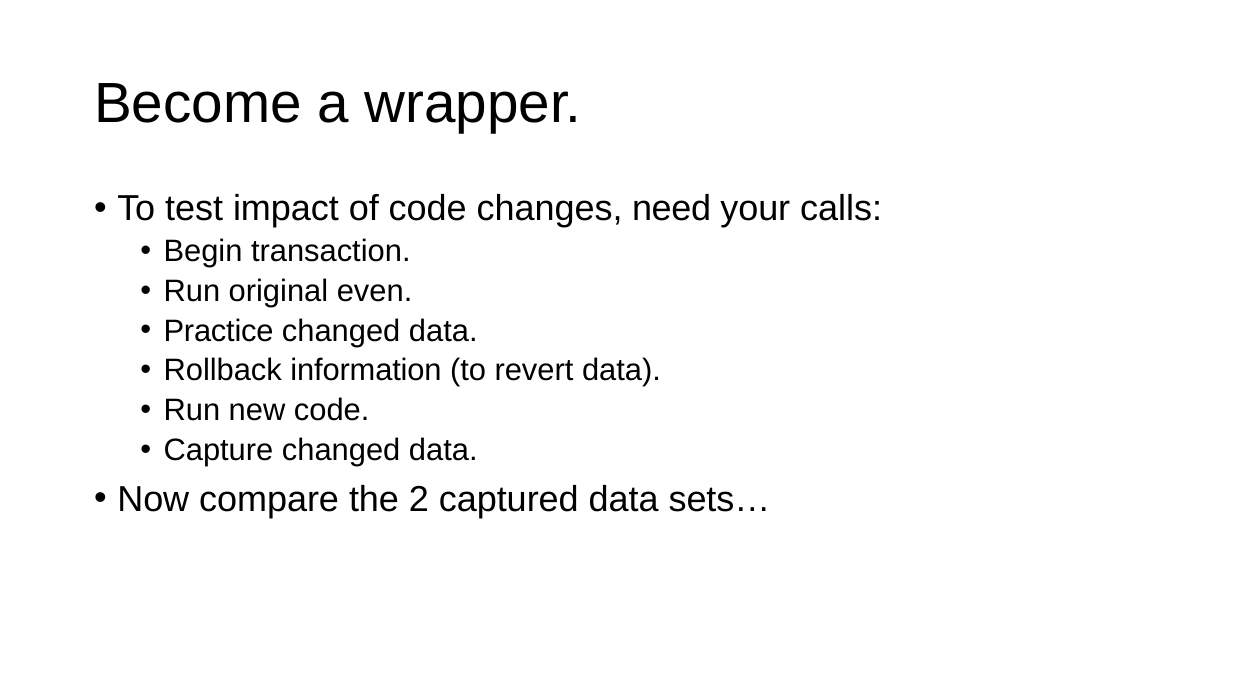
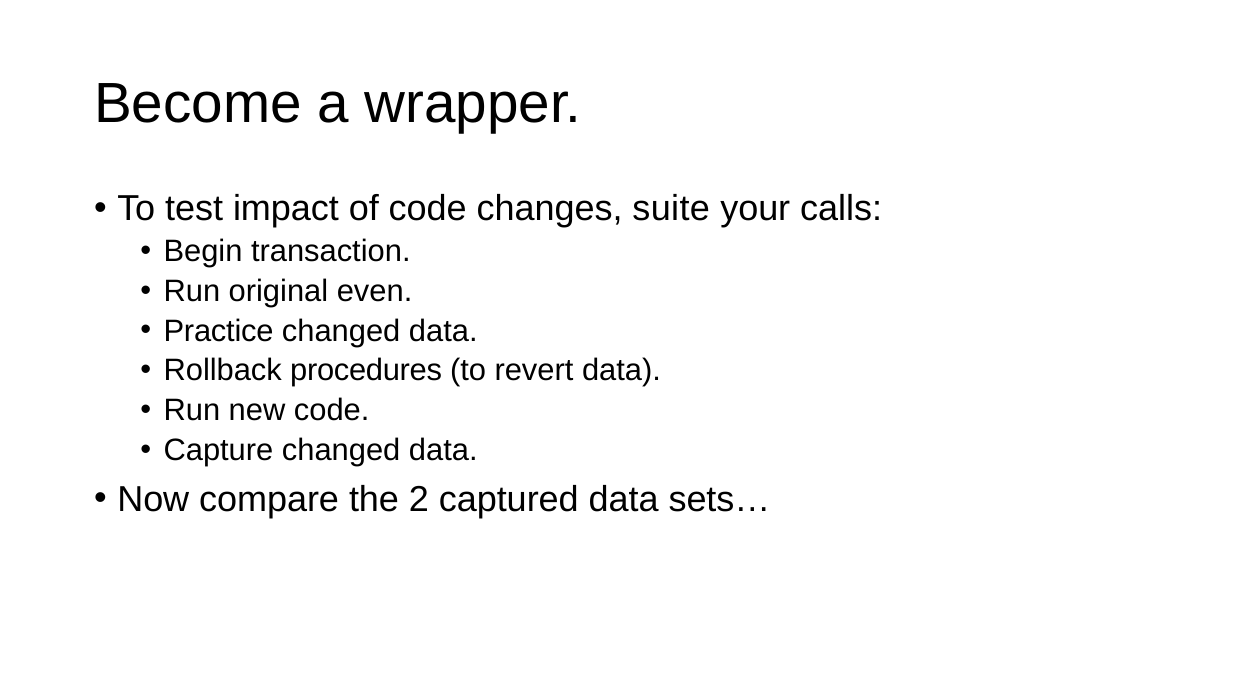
need: need -> suite (671, 209)
information: information -> procedures (366, 371)
